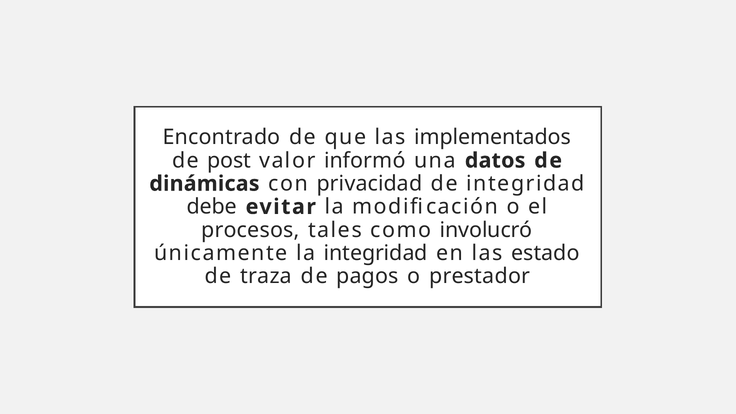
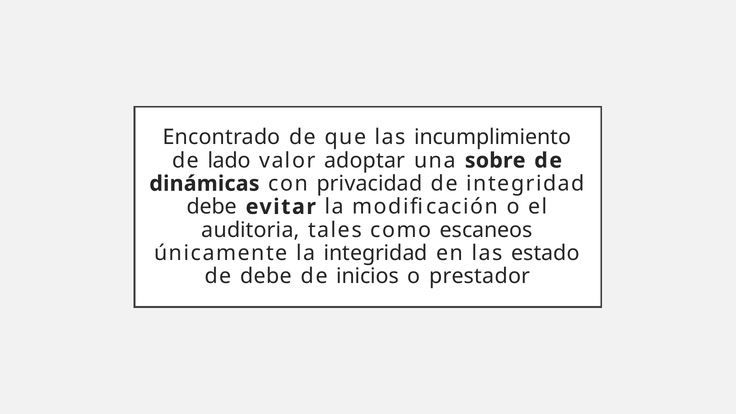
implementados: implementados -> incumplimiento (493, 137)
post: post -> lado (229, 161)
informó: informó -> adoptar (365, 161)
datos: datos -> sobre (495, 161)
procesos: procesos -> auditoria (250, 230)
involucró: involucró -> escaneos (486, 230)
de traza: traza -> debe (266, 276)
pagos: pagos -> inicios (368, 276)
